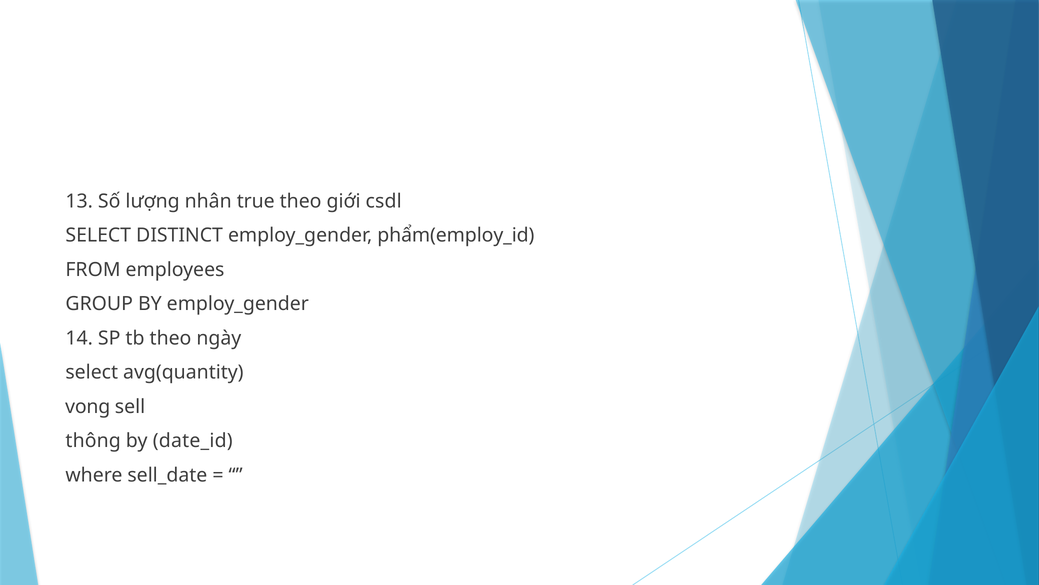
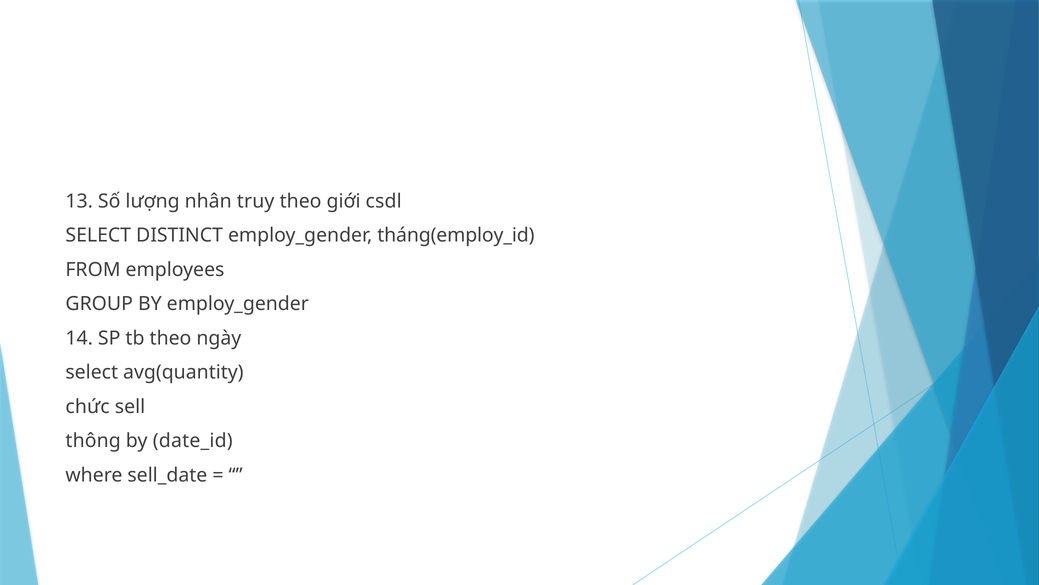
true: true -> truy (256, 201)
phẩm(employ_id: phẩm(employ_id -> tháng(employ_id (456, 235)
vong: vong -> chức (88, 406)
